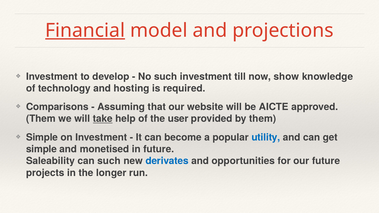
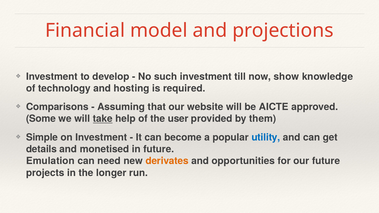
Financial underline: present -> none (85, 31)
Them: Them -> Some (41, 119)
simple: simple -> details (41, 149)
Saleability: Saleability -> Emulation (50, 161)
can such: such -> need (109, 161)
derivates colour: blue -> orange (167, 161)
